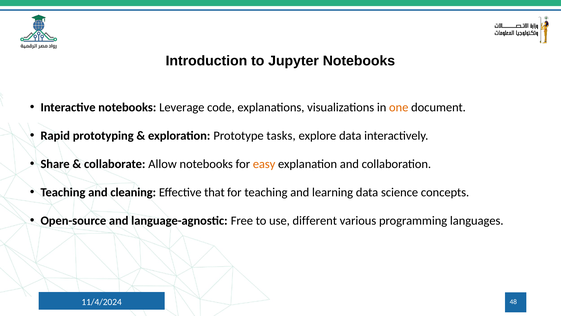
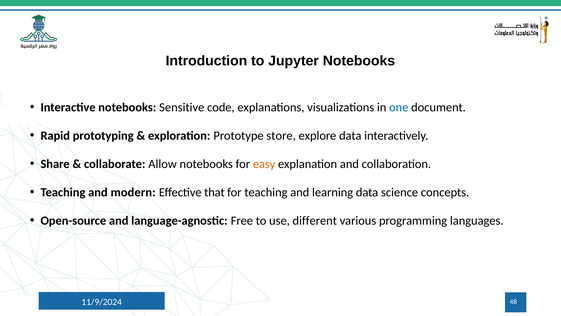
Leverage: Leverage -> Sensitive (182, 107)
one colour: orange -> blue (399, 107)
tasks: tasks -> store (281, 136)
cleaning: cleaning -> modern (133, 192)
11/4/2024: 11/4/2024 -> 11/9/2024 (102, 302)
